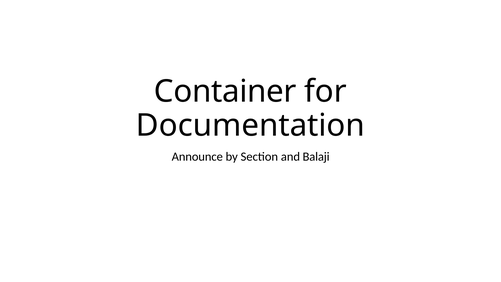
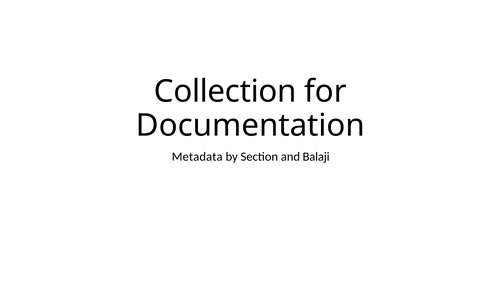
Container: Container -> Collection (225, 91)
Announce: Announce -> Metadata (197, 157)
